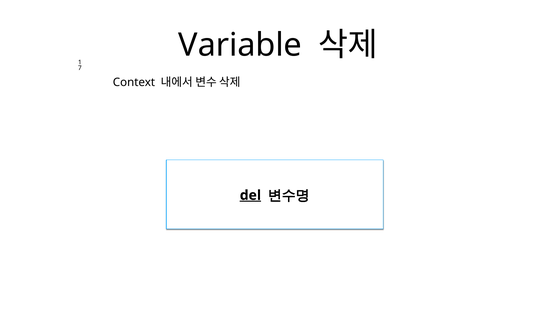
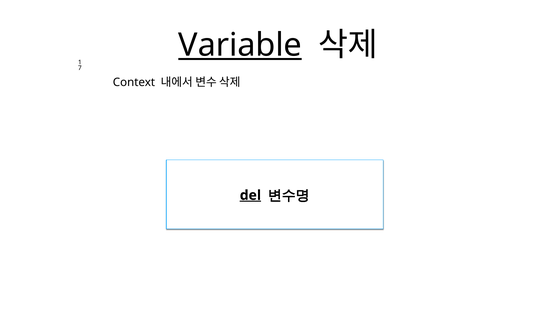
Variable underline: none -> present (240, 45)
